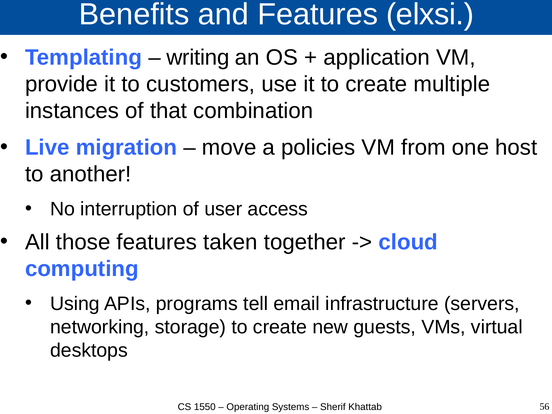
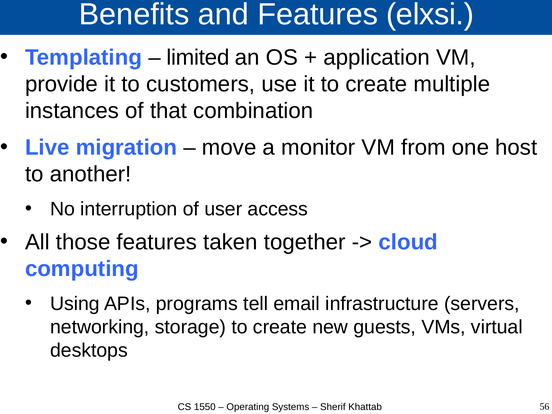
writing: writing -> limited (198, 57)
policies: policies -> monitor (318, 148)
